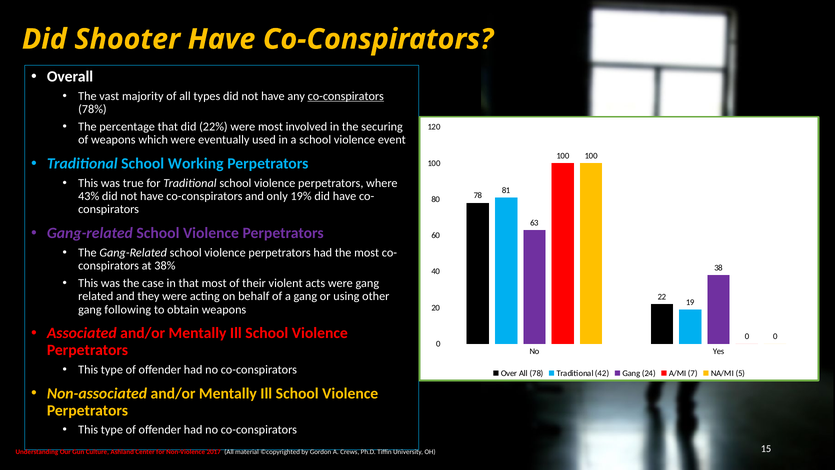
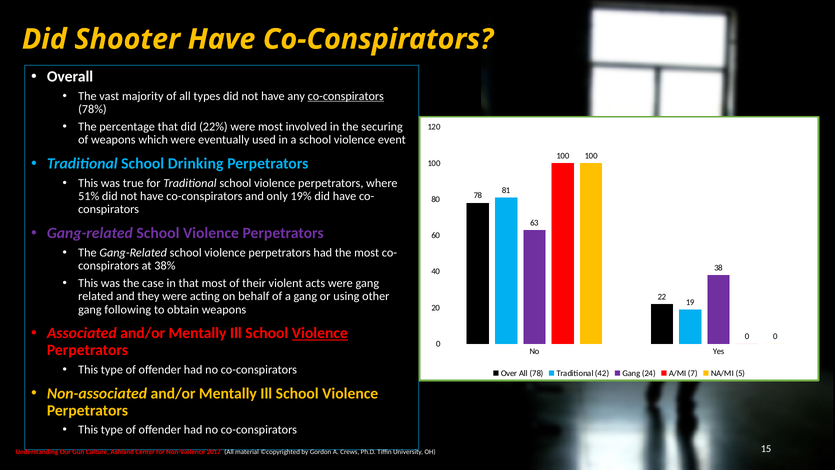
Working: Working -> Drinking (196, 164)
43%: 43% -> 51% (89, 196)
Violence underline: none -> present (320, 333)
